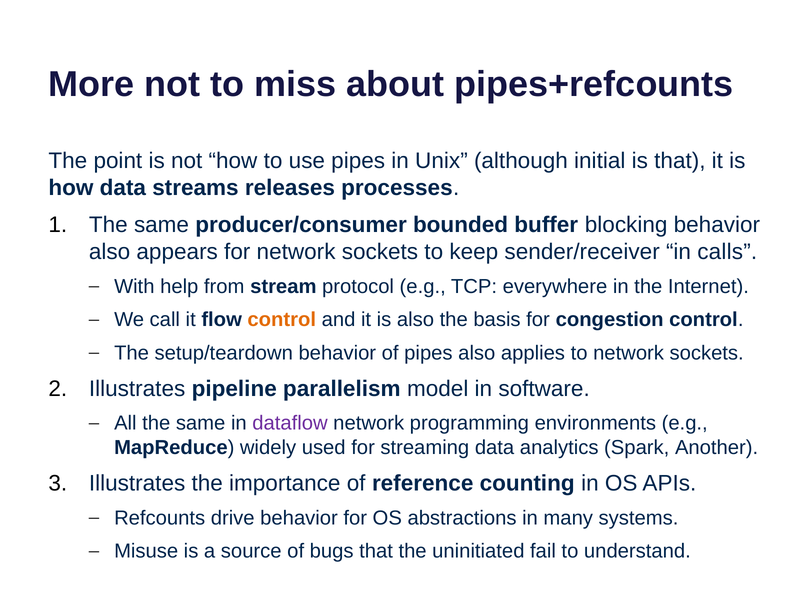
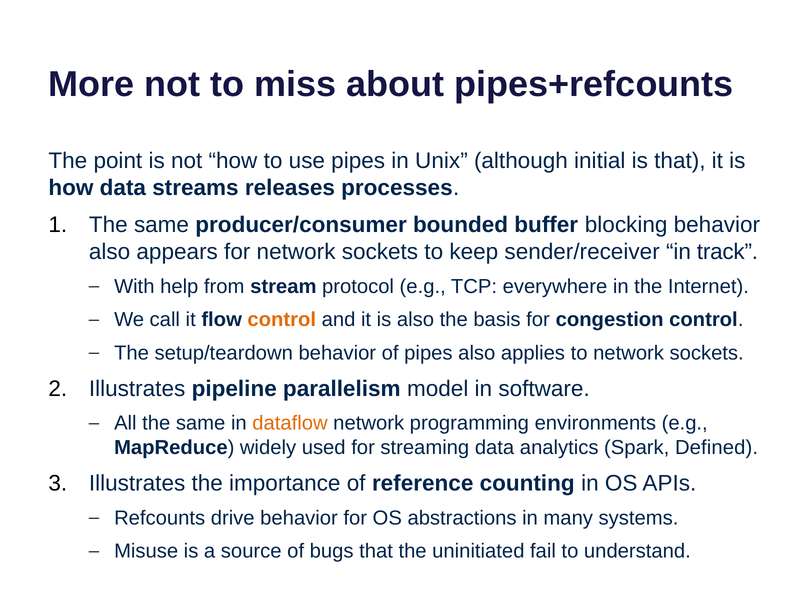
calls: calls -> track (727, 252)
dataflow colour: purple -> orange (290, 424)
Another: Another -> Defined (717, 448)
